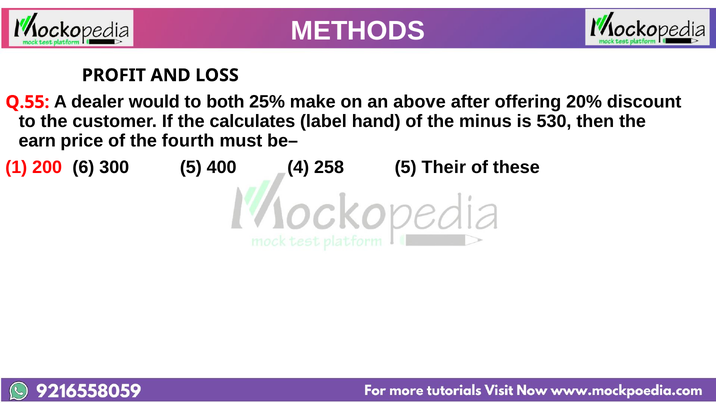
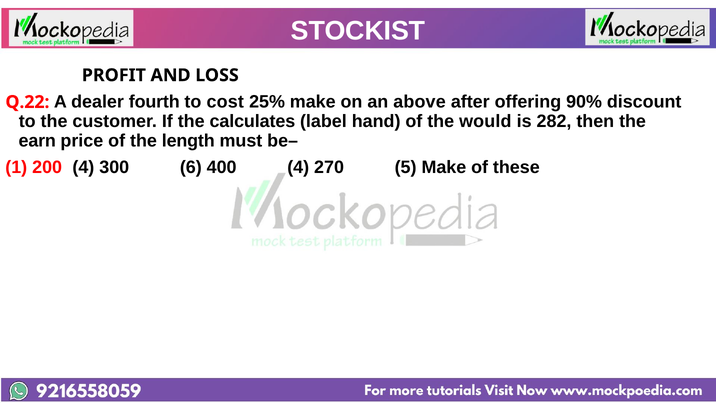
METHODS: METHODS -> STOCKIST (358, 31)
Q.55: Q.55 -> Q.22 (27, 102)
would: would -> fourth (154, 102)
both: both -> cost (225, 102)
20%: 20% -> 90% (584, 102)
minus: minus -> would (485, 121)
530: 530 -> 282 (554, 121)
fourth: fourth -> length (188, 141)
200 6: 6 -> 4 (83, 167)
300 5: 5 -> 6 (191, 167)
258: 258 -> 270 (329, 167)
5 Their: Their -> Make (444, 167)
